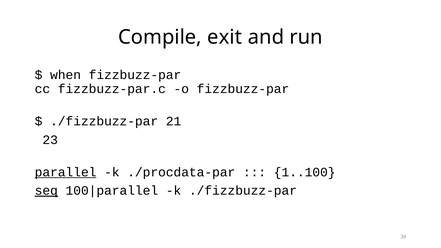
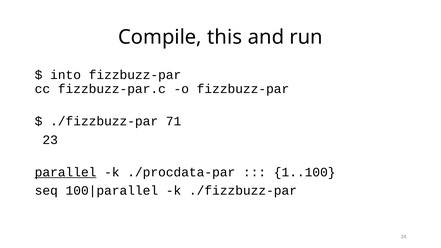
exit: exit -> this (225, 37)
when: when -> into (66, 75)
21: 21 -> 71 (174, 121)
seq underline: present -> none (46, 191)
